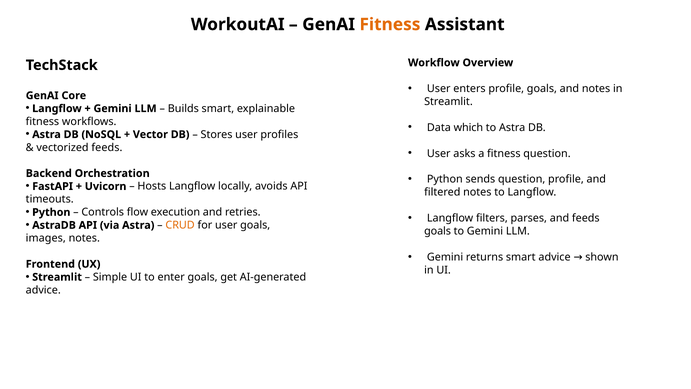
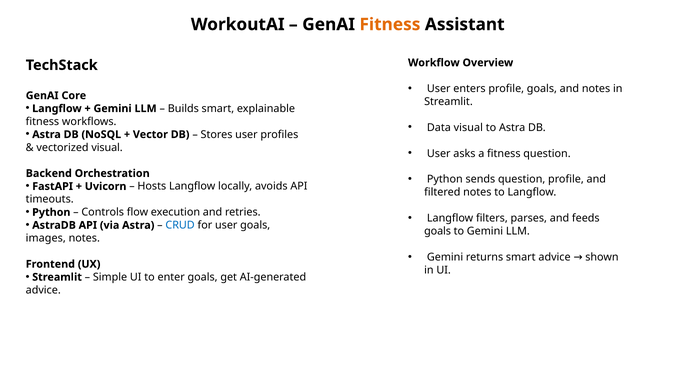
Data which: which -> visual (468, 127)
vectorized feeds: feeds -> visual (107, 147)
CRUD colour: orange -> blue (180, 225)
